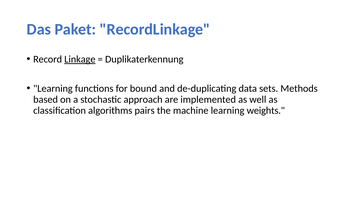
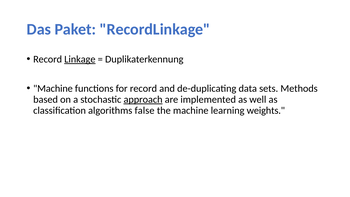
Learning: Learning -> Machine (53, 88)
for bound: bound -> record (143, 88)
approach underline: none -> present (143, 99)
pairs: pairs -> false (145, 110)
